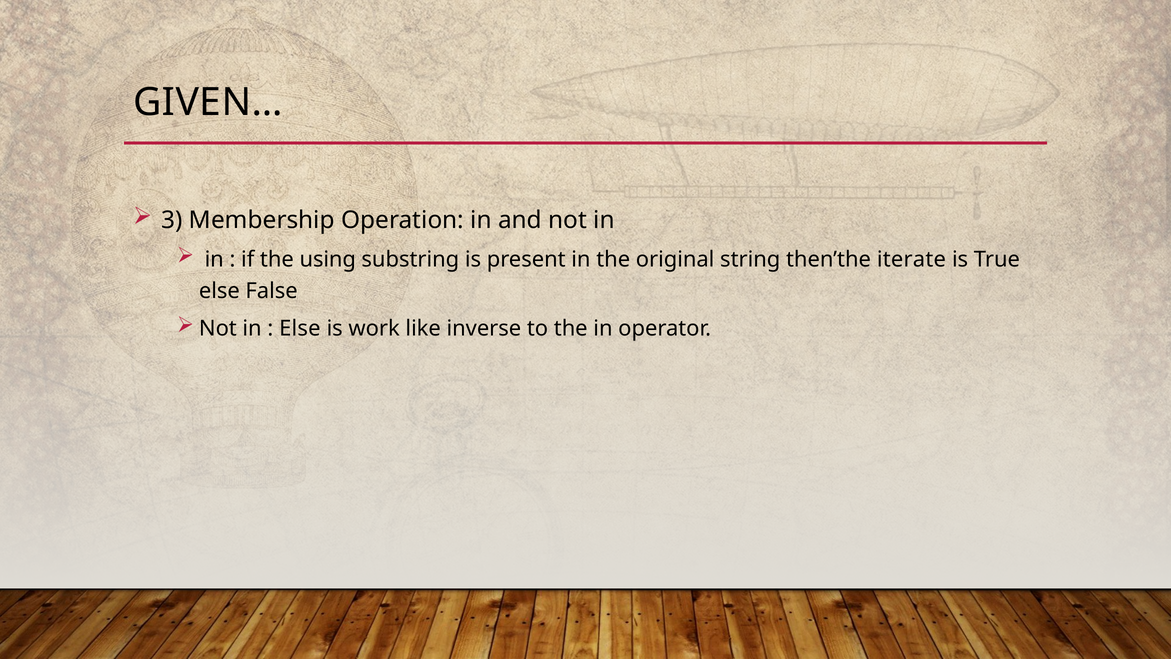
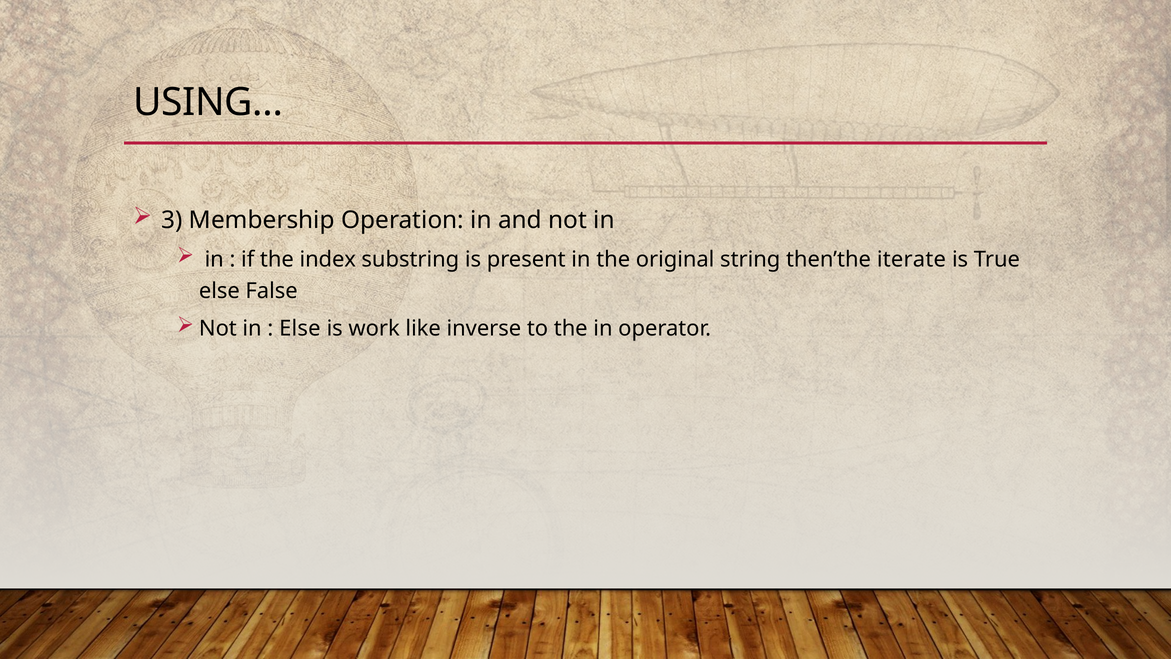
GIVEN…: GIVEN… -> USING… (208, 103)
using: using -> index (328, 259)
